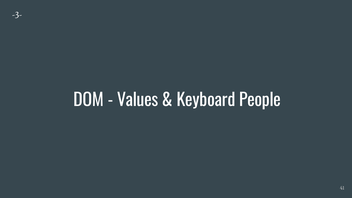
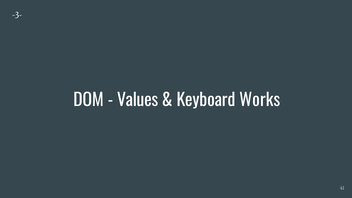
People: People -> Works (260, 100)
